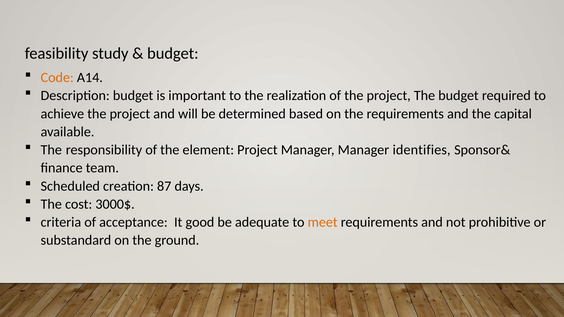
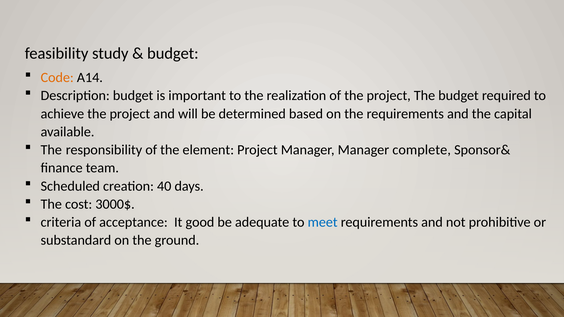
identifies: identifies -> complete (422, 150)
87: 87 -> 40 (164, 186)
meet colour: orange -> blue (323, 222)
